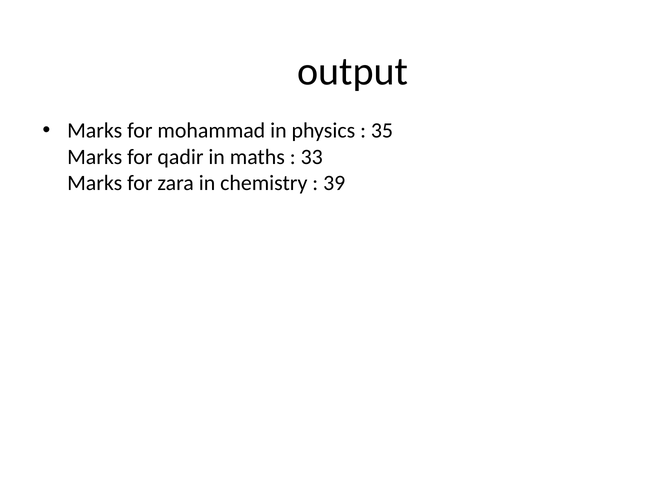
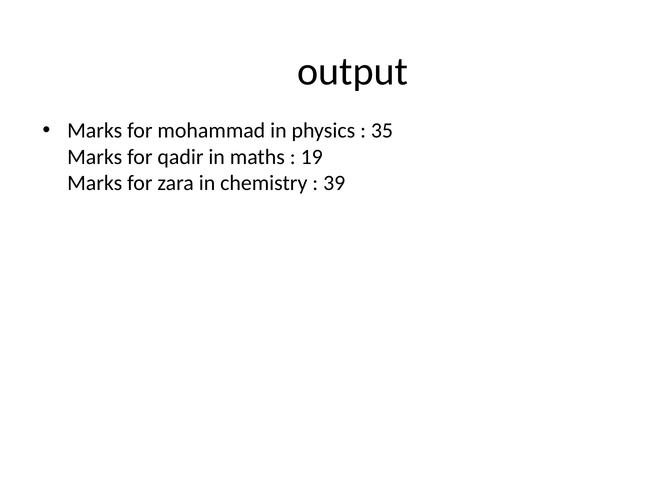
33: 33 -> 19 (312, 157)
